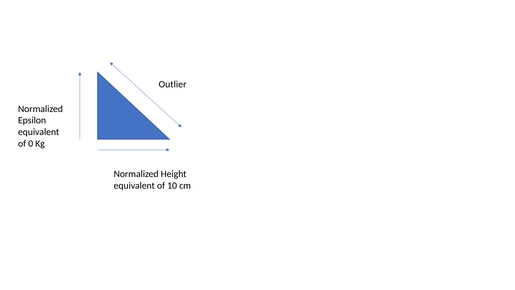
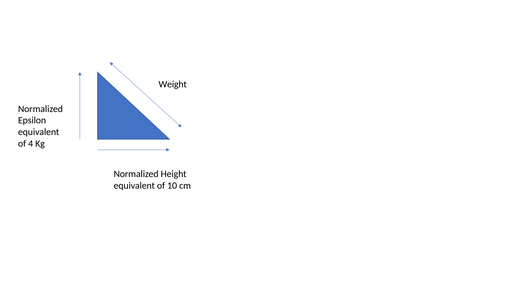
Outlier: Outlier -> Weight (173, 84)
0: 0 -> 4 (31, 144)
